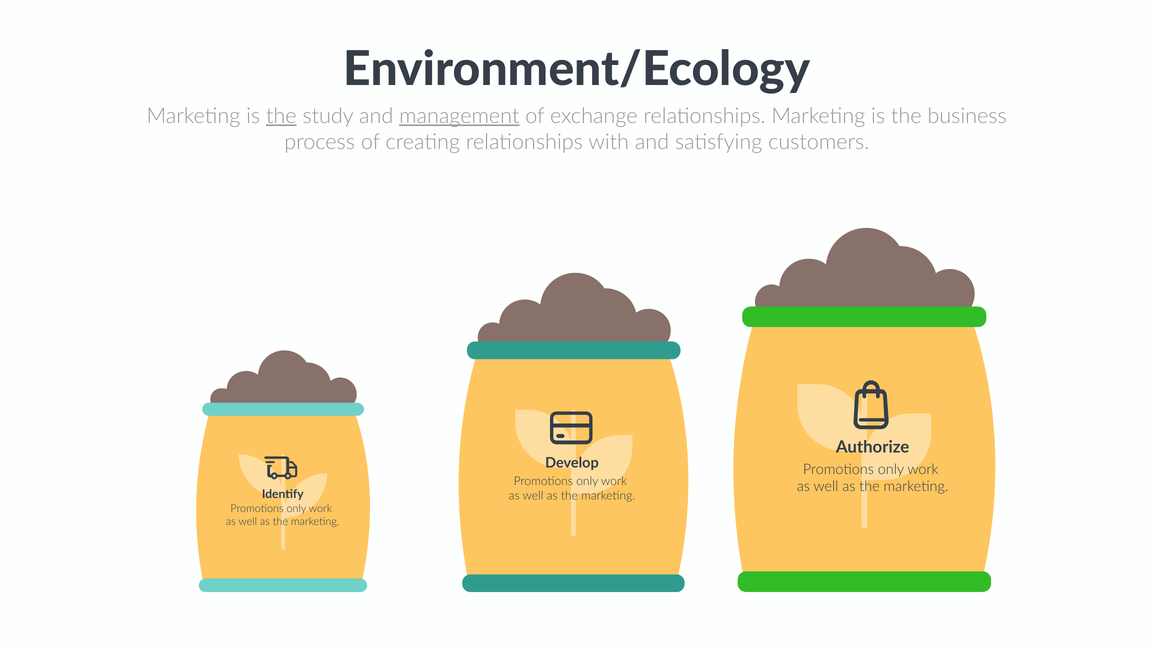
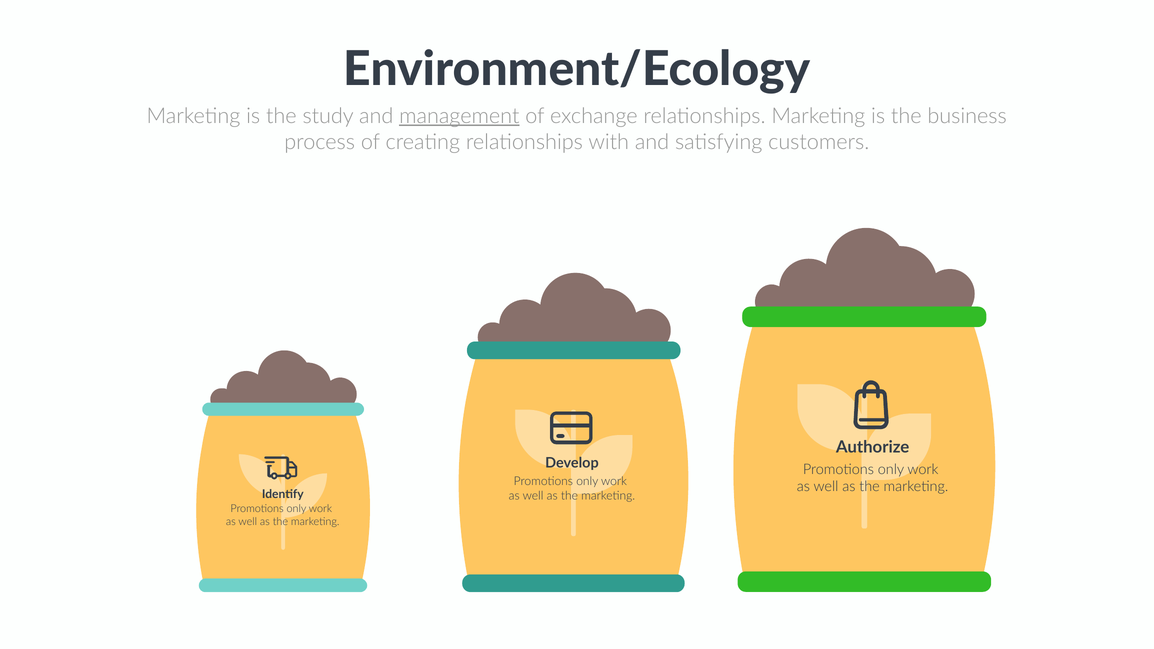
the underline: present -> none (281, 116)
